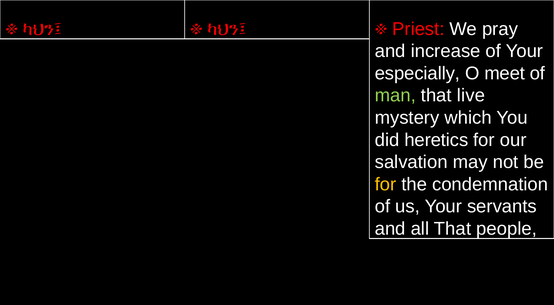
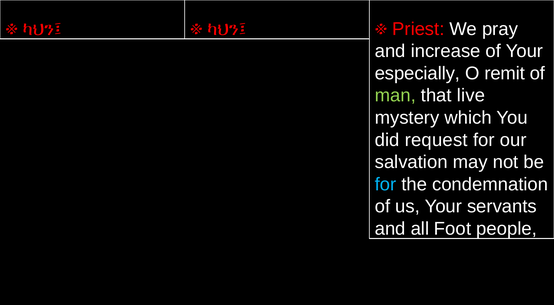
meet: meet -> remit (505, 73)
heretics: heretics -> request (436, 140)
for colour: yellow -> light blue (386, 184)
all That: That -> Foot (453, 228)
